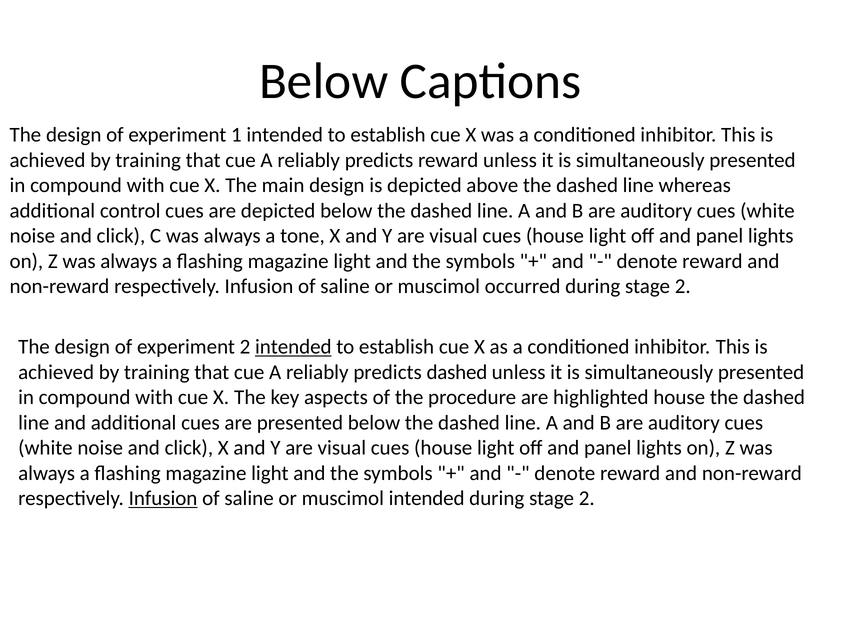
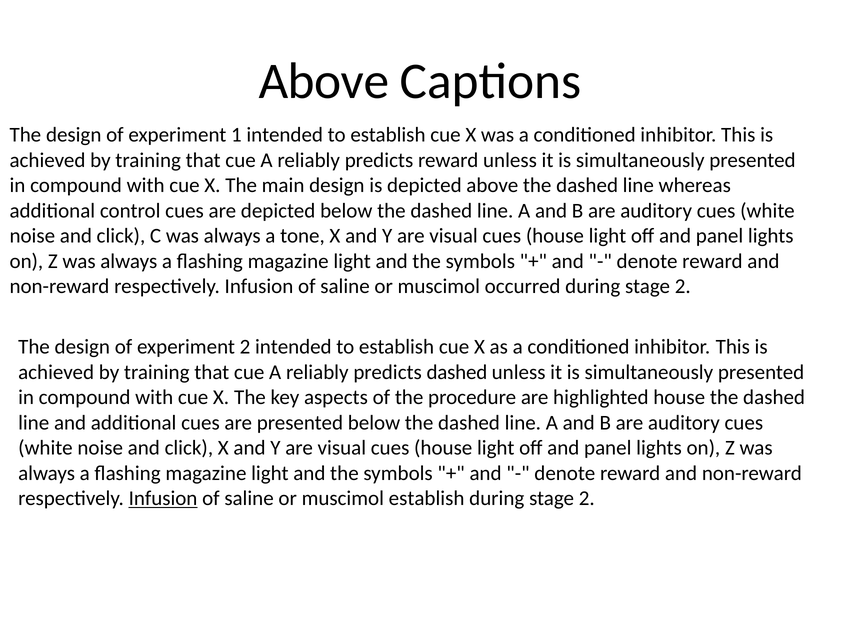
Below: Below -> Above (324, 81)
intended underline: present -> none (293, 347)
muscimol intended: intended -> establish (427, 498)
